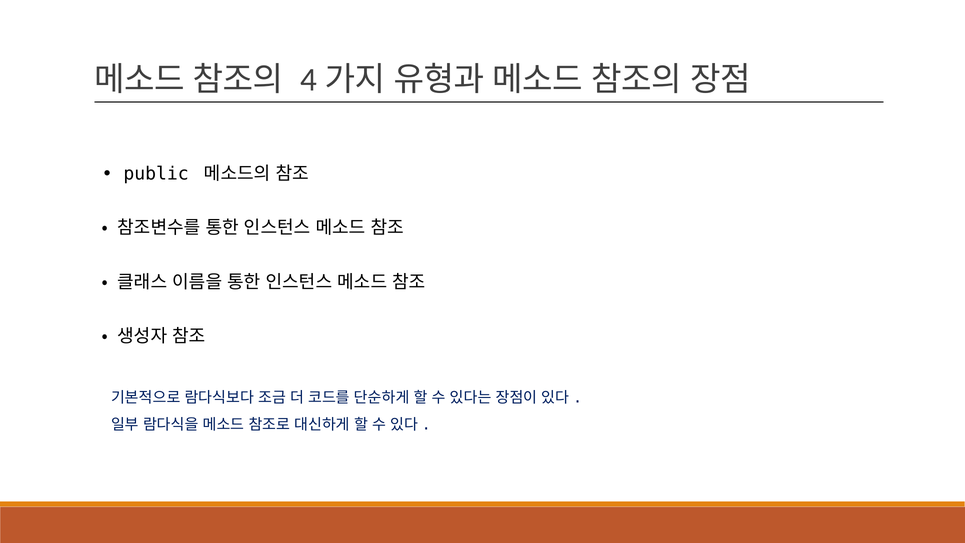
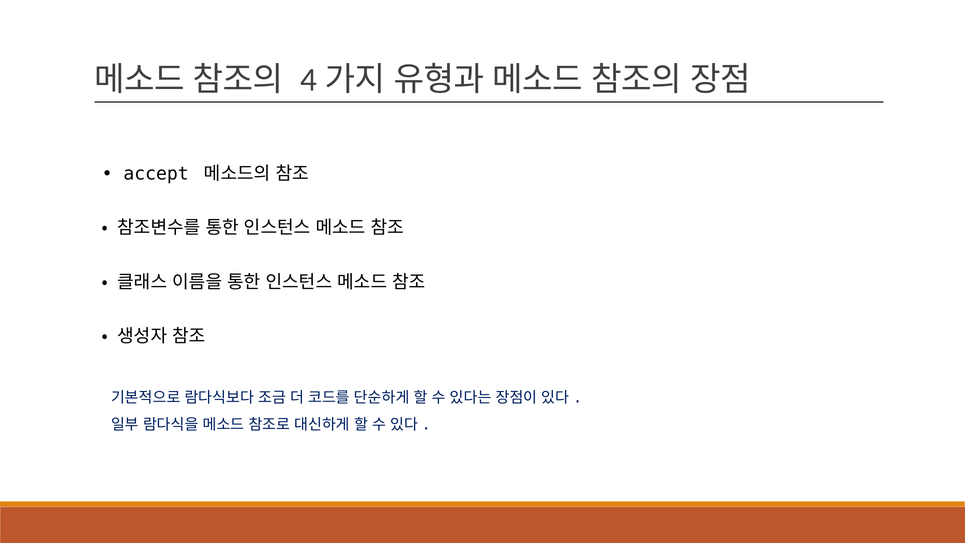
public: public -> accept (156, 174)
